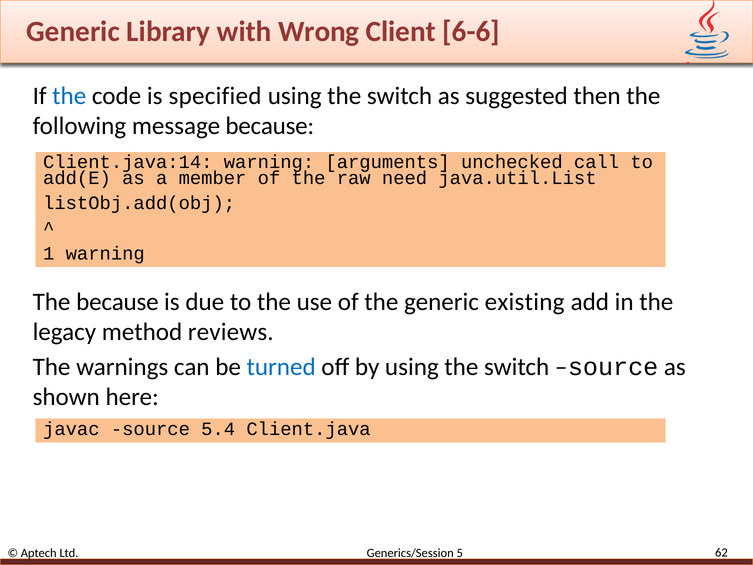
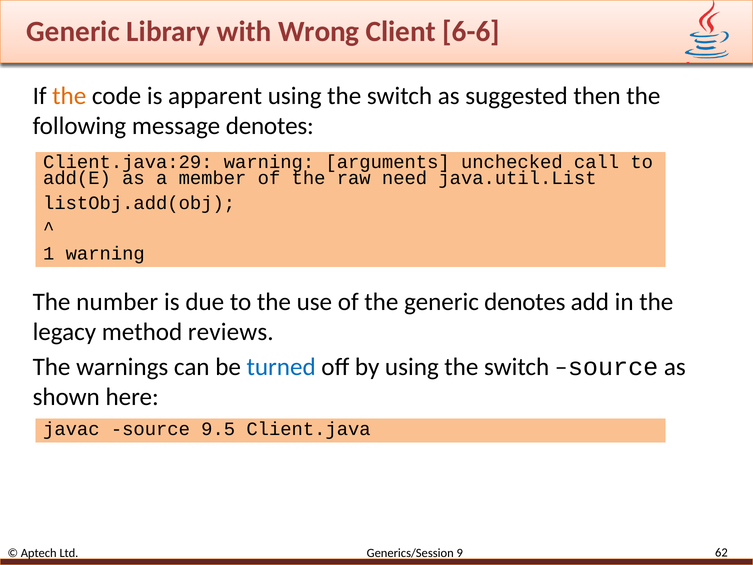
the colour: blue -> orange (69, 96)
specified: specified -> apparent (215, 96)
message because: because -> denotes (270, 126)
Client.java:14: Client.java:14 -> Client.java:29 (128, 162)
The because: because -> number (117, 302)
generic existing: existing -> denotes (525, 302)
5.4: 5.4 -> 9.5 (218, 429)
5: 5 -> 9 (460, 553)
